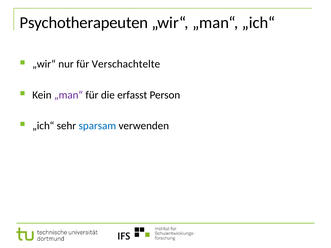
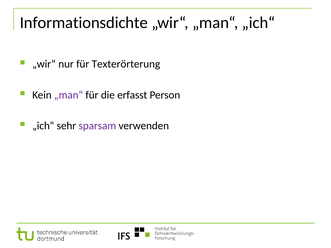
Psychotherapeuten: Psychotherapeuten -> Informationsdichte (84, 23)
Verschachtelte: Verschachtelte -> Texterörterung (126, 64)
sparsam colour: blue -> purple (97, 126)
